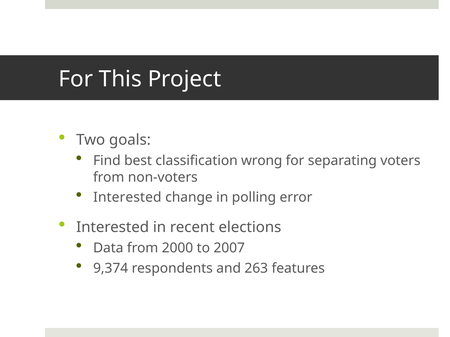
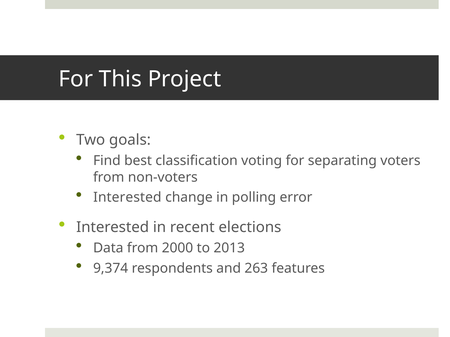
wrong: wrong -> voting (262, 161)
2007: 2007 -> 2013 (229, 248)
